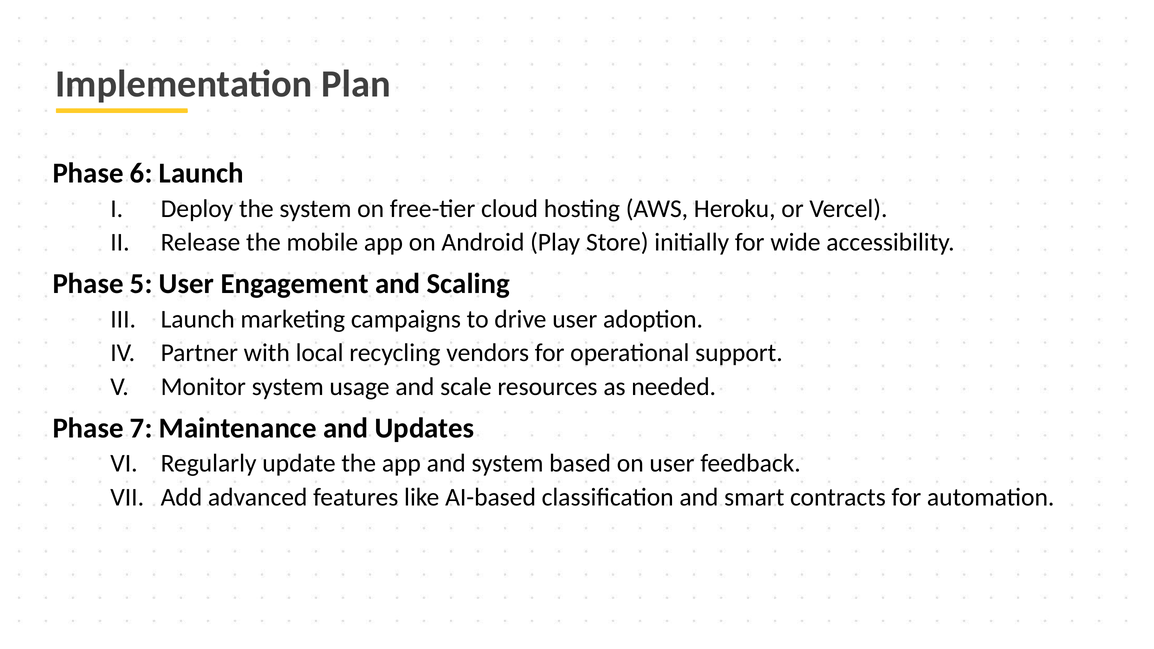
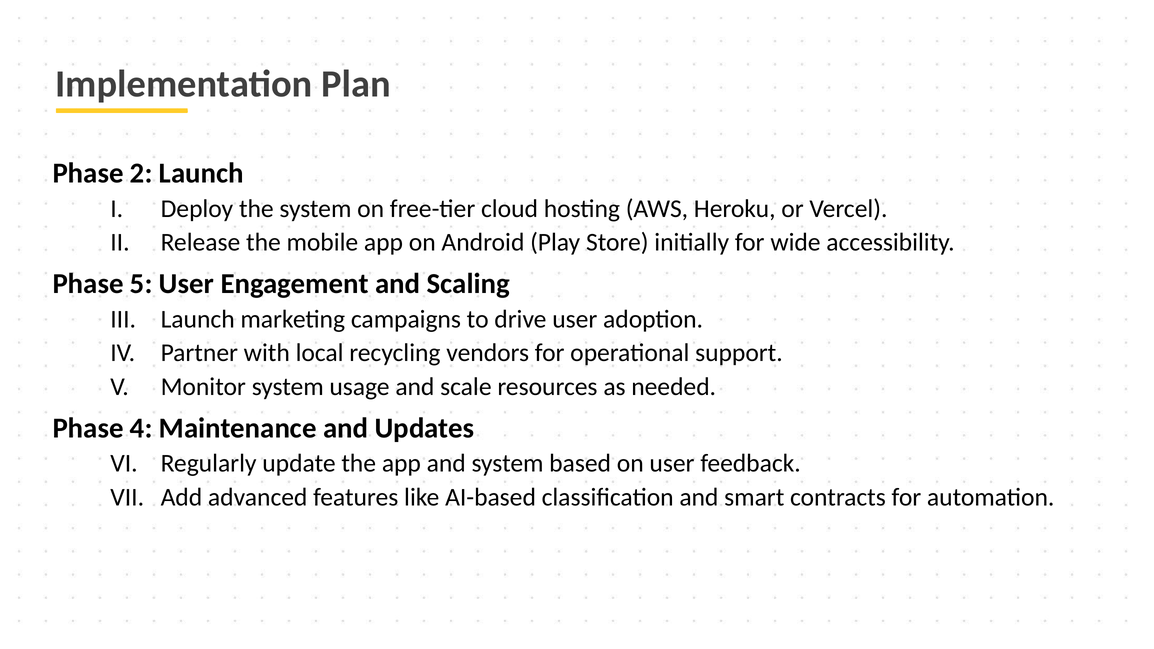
6: 6 -> 2 (141, 173)
7: 7 -> 4 (141, 428)
